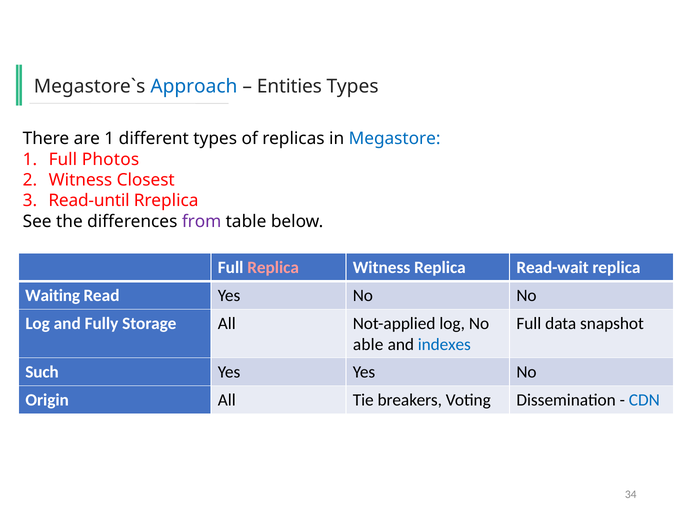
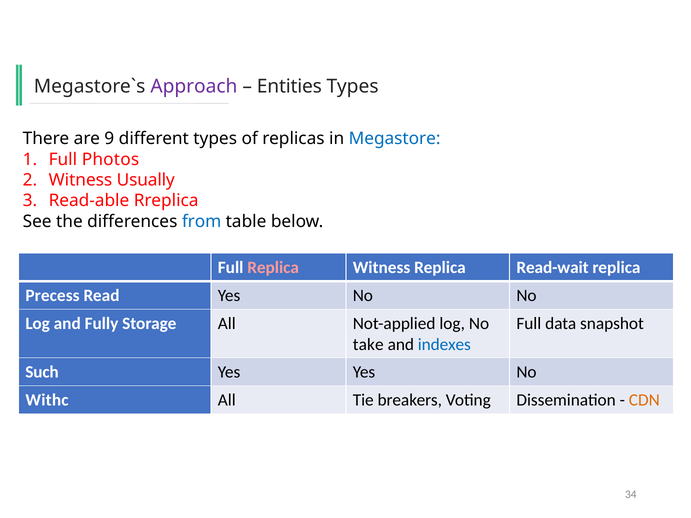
Approach colour: blue -> purple (194, 87)
are 1: 1 -> 9 (109, 139)
Closest: Closest -> Usually (146, 180)
Read-until: Read-until -> Read-able (89, 201)
from colour: purple -> blue (202, 222)
Waiting: Waiting -> Precess (53, 296)
able: able -> take (368, 345)
Origin: Origin -> Withc (47, 400)
CDN colour: blue -> orange (644, 400)
